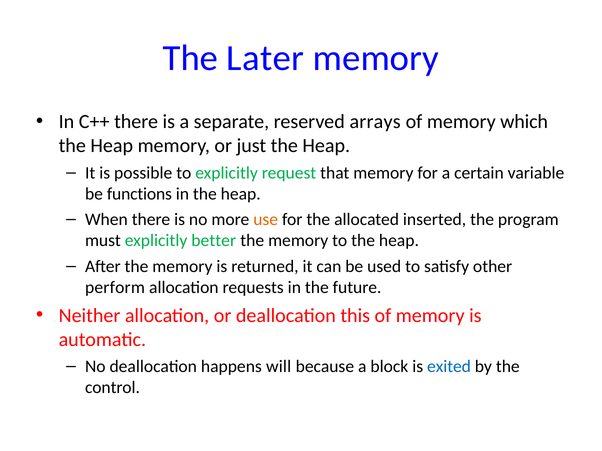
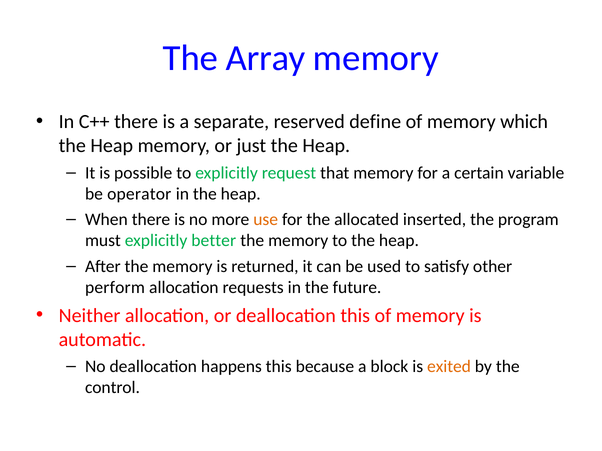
Later: Later -> Array (266, 58)
arrays: arrays -> define (375, 122)
functions: functions -> operator (139, 194)
happens will: will -> this (279, 367)
exited colour: blue -> orange (449, 367)
